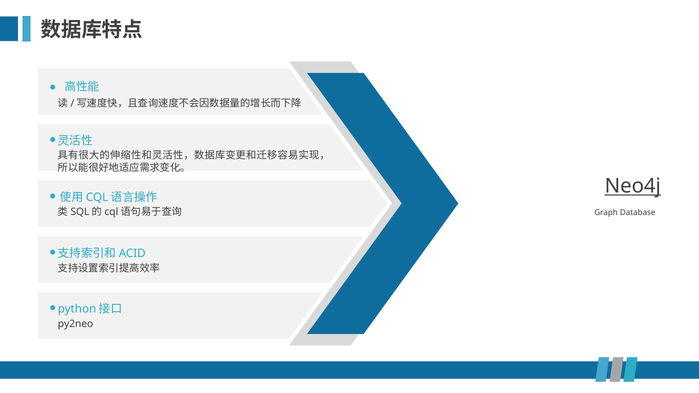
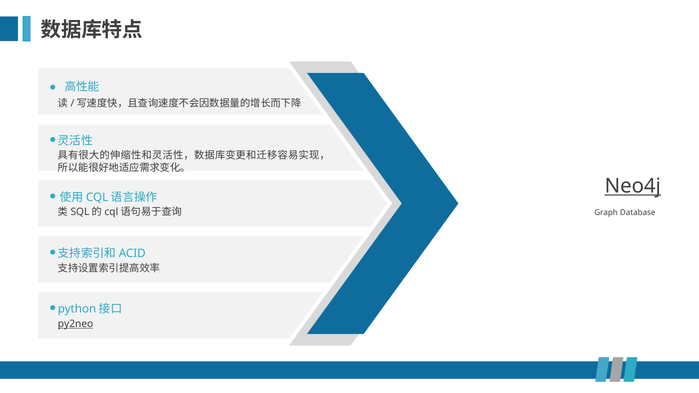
py2neo underline: none -> present (76, 324)
